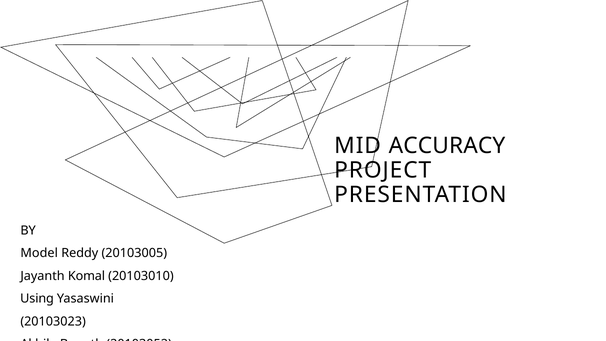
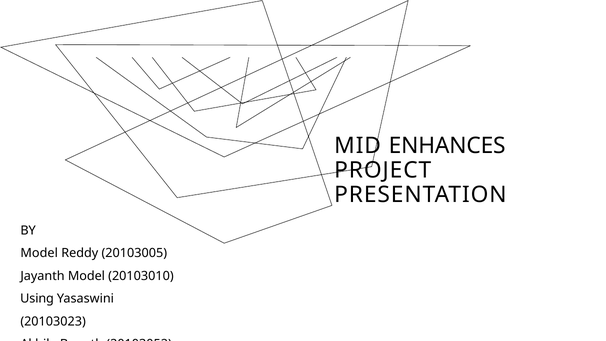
ACCURACY: ACCURACY -> ENHANCES (447, 146)
Jayanth Komal: Komal -> Model (86, 276)
